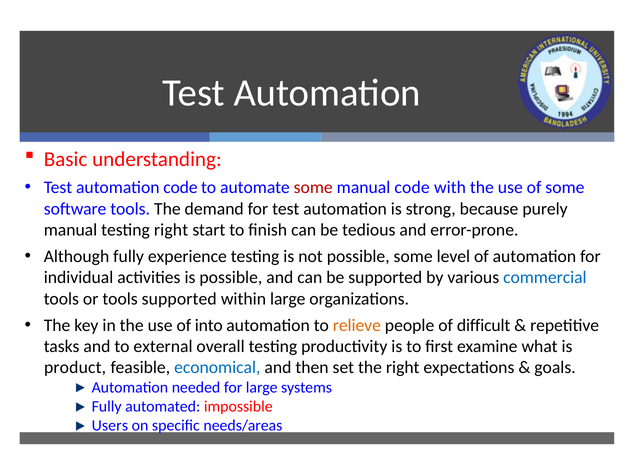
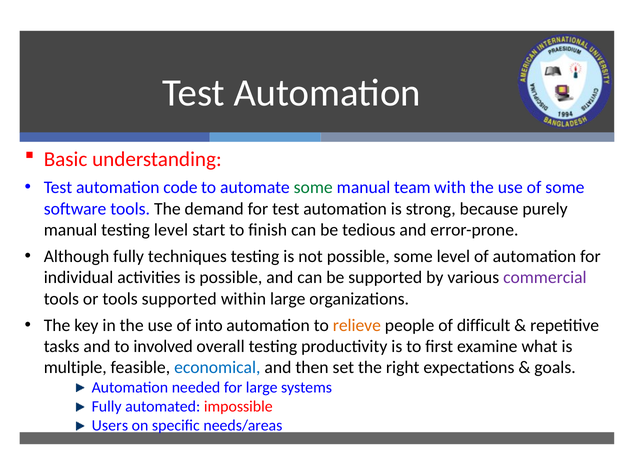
some colour: red -> green (313, 187)
manual code: code -> team (412, 187)
testing right: right -> level (171, 230)
experience: experience -> techniques (187, 256)
commercial colour: blue -> purple (545, 277)
external: external -> involved (163, 346)
product: product -> multiple (75, 367)
